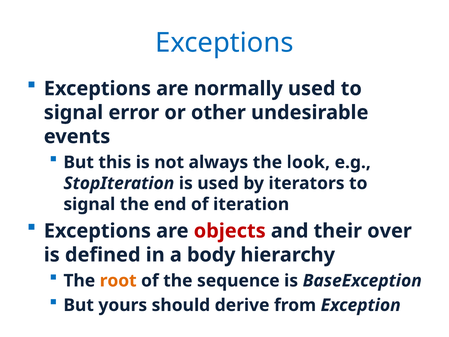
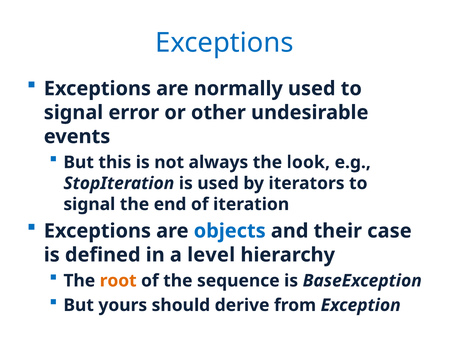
objects colour: red -> blue (230, 231)
over: over -> case (389, 231)
body: body -> level (211, 255)
